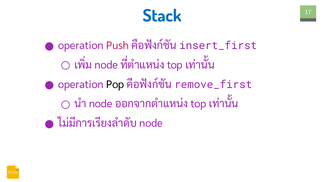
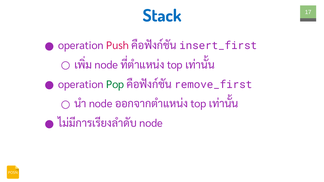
Pop colour: black -> green (115, 85)
